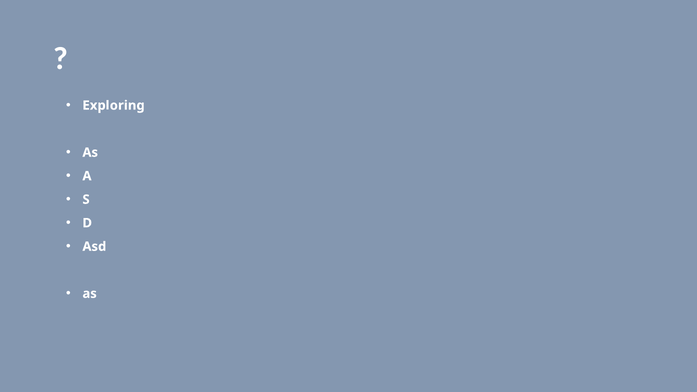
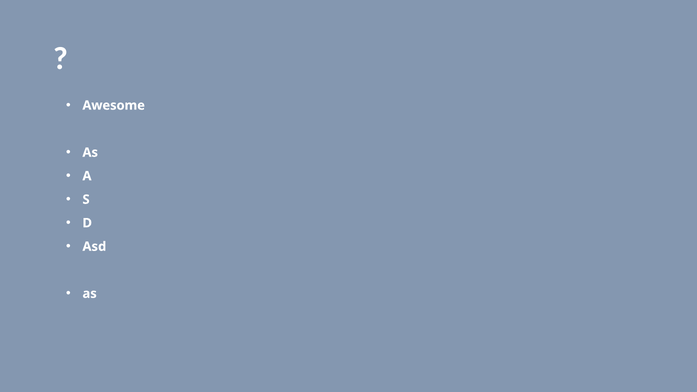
Exploring: Exploring -> Awesome (114, 105)
